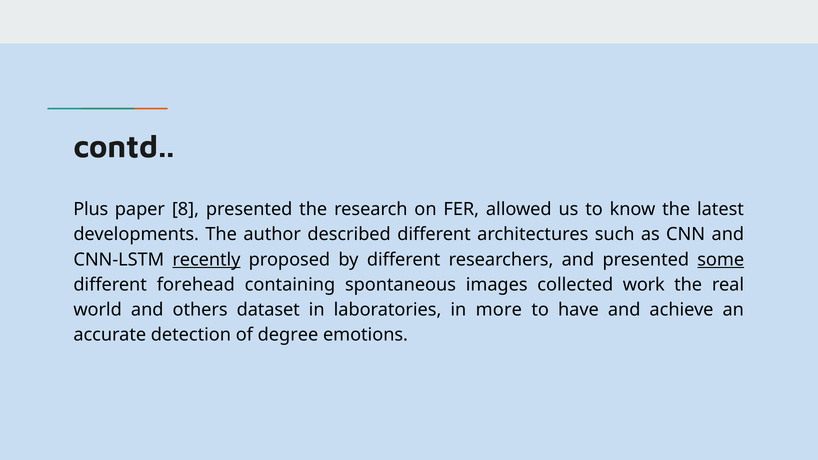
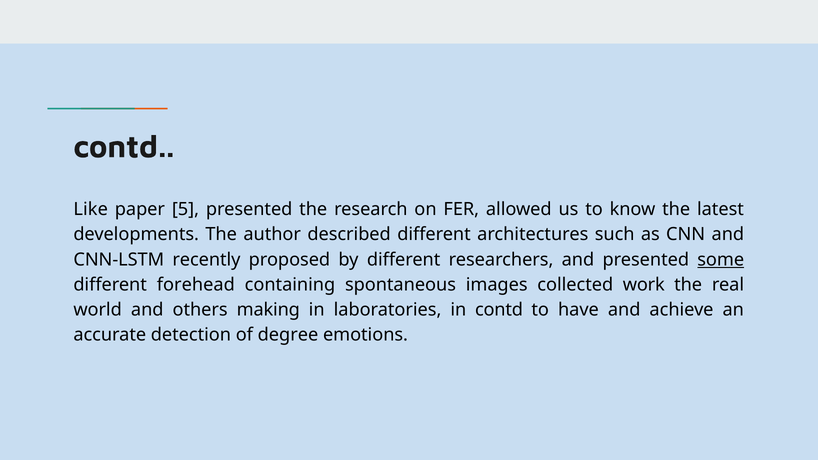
Plus: Plus -> Like (91, 210)
8: 8 -> 5 (185, 210)
recently underline: present -> none (206, 260)
dataset: dataset -> making (268, 310)
in more: more -> contd (499, 310)
